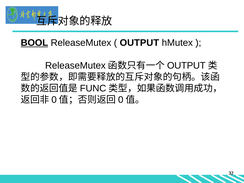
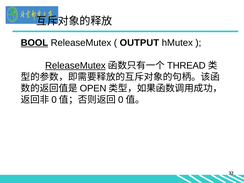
ReleaseMutex underline: none -> present (75, 66)
OUTPUT: OUTPUT -> THREAD (186, 66)
FUNC: FUNC -> OPEN (93, 88)
